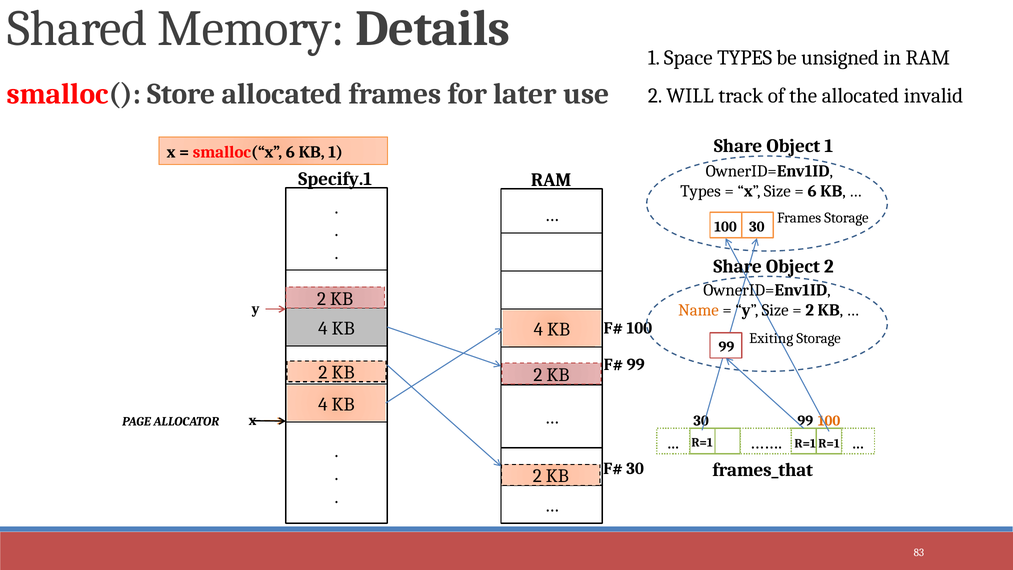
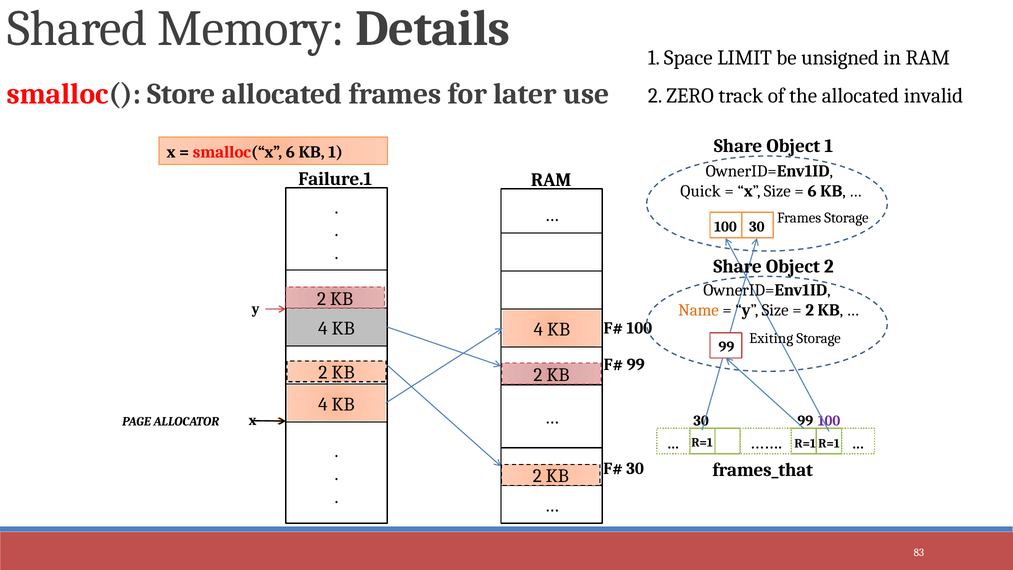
Space TYPES: TYPES -> LIMIT (745, 58)
WILL: WILL -> ZERO (690, 96)
Specify.1: Specify.1 -> Failure.1 (335, 179)
Types: Types -> Quick (700, 191)
100 colour: orange -> purple (829, 421)
